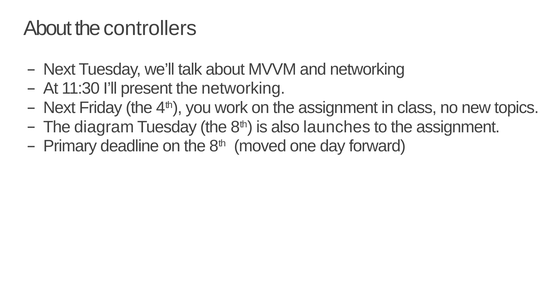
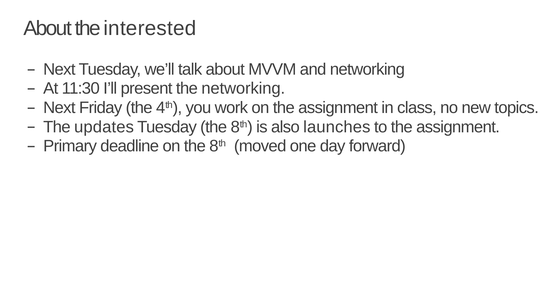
controllers: controllers -> interested (150, 28)
diagram: diagram -> updates (104, 127)
